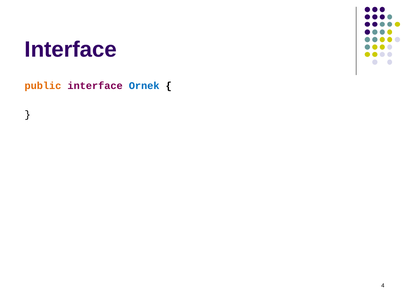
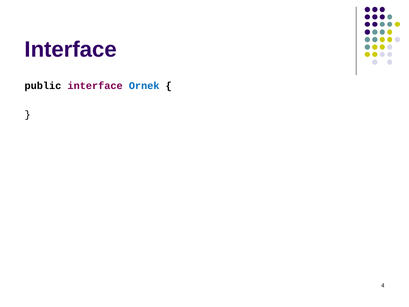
public colour: orange -> black (43, 86)
